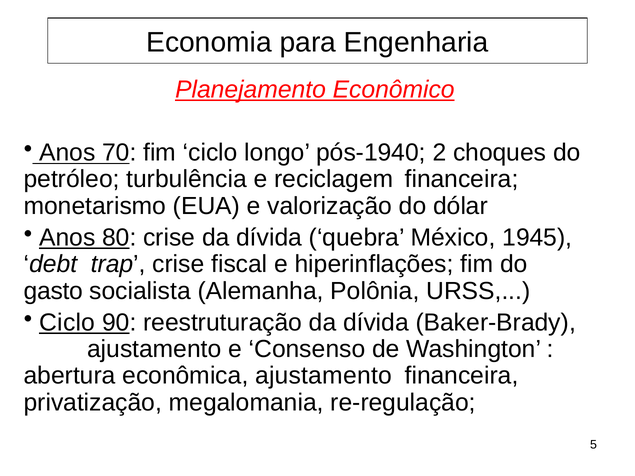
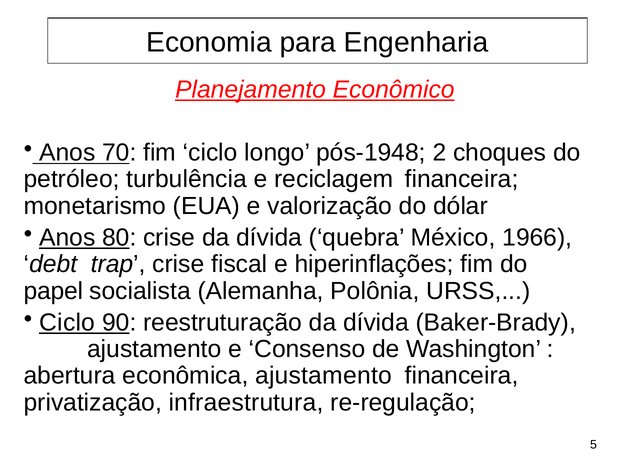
pós-1940: pós-1940 -> pós-1948 (371, 153)
1945: 1945 -> 1966 (537, 238)
gasto: gasto -> papel (53, 291)
megalomania: megalomania -> infraestrutura (246, 403)
